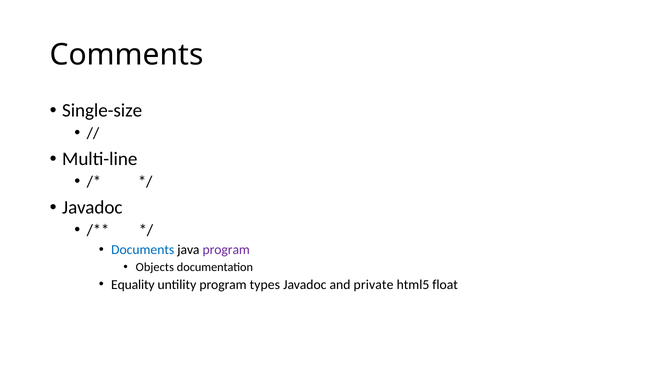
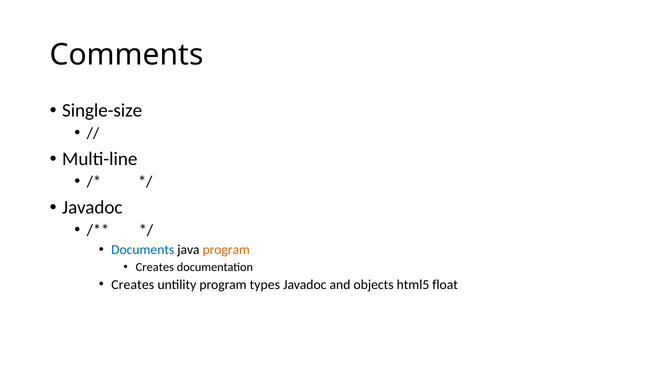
program colour: purple -> orange (226, 250)
Objects: Objects -> Creates (155, 267)
Equality: Equality -> Creates (133, 284)
private: private -> objects (374, 284)
